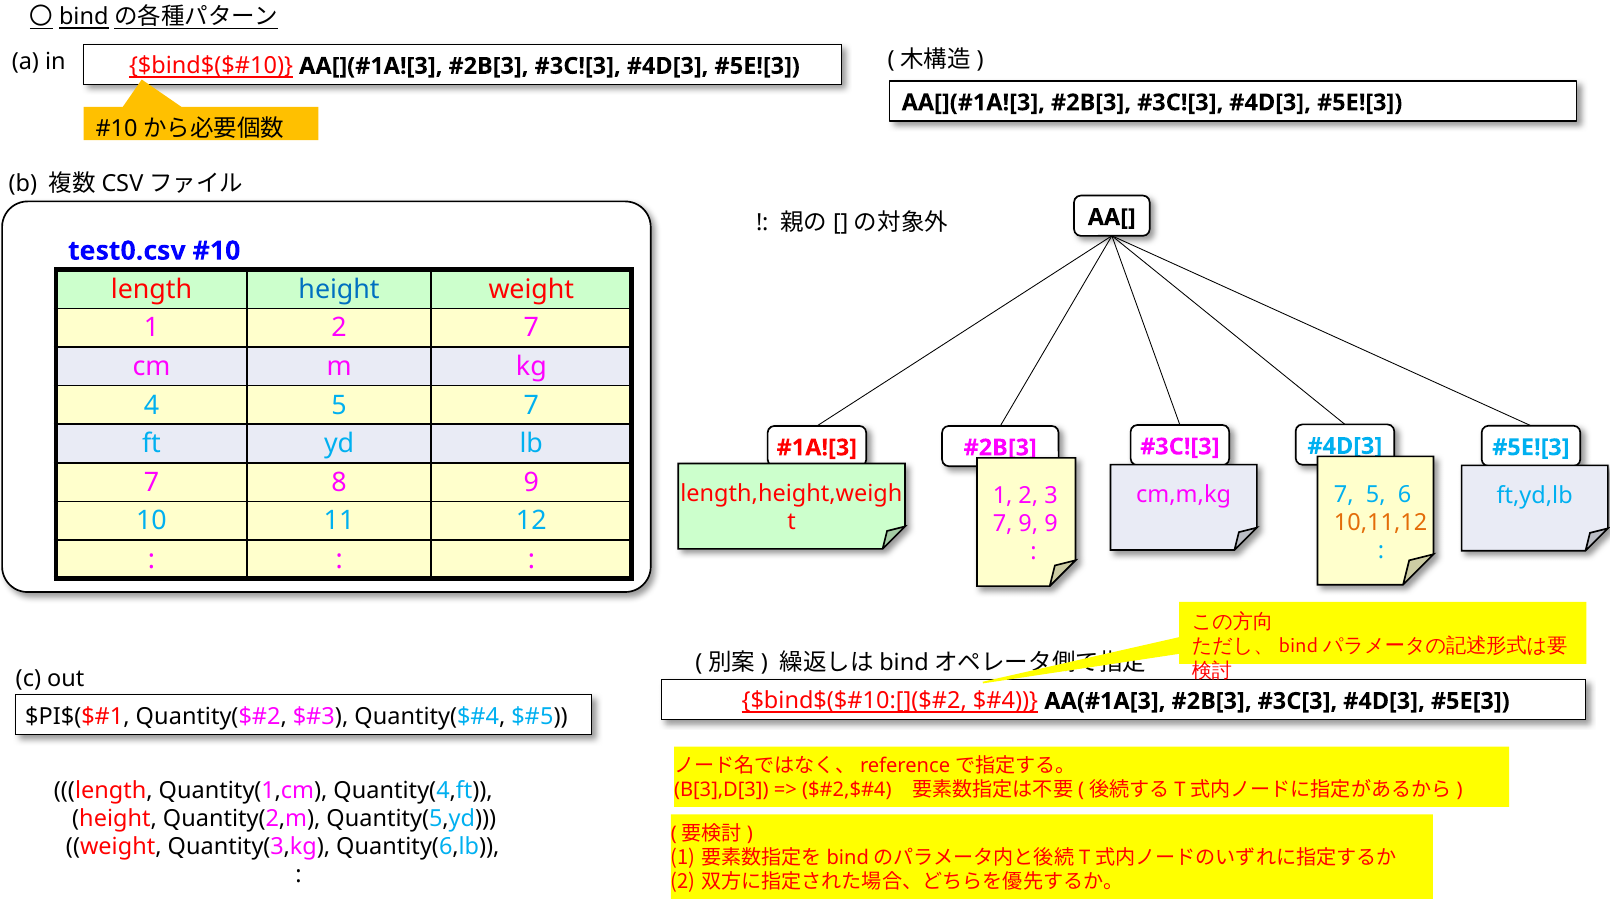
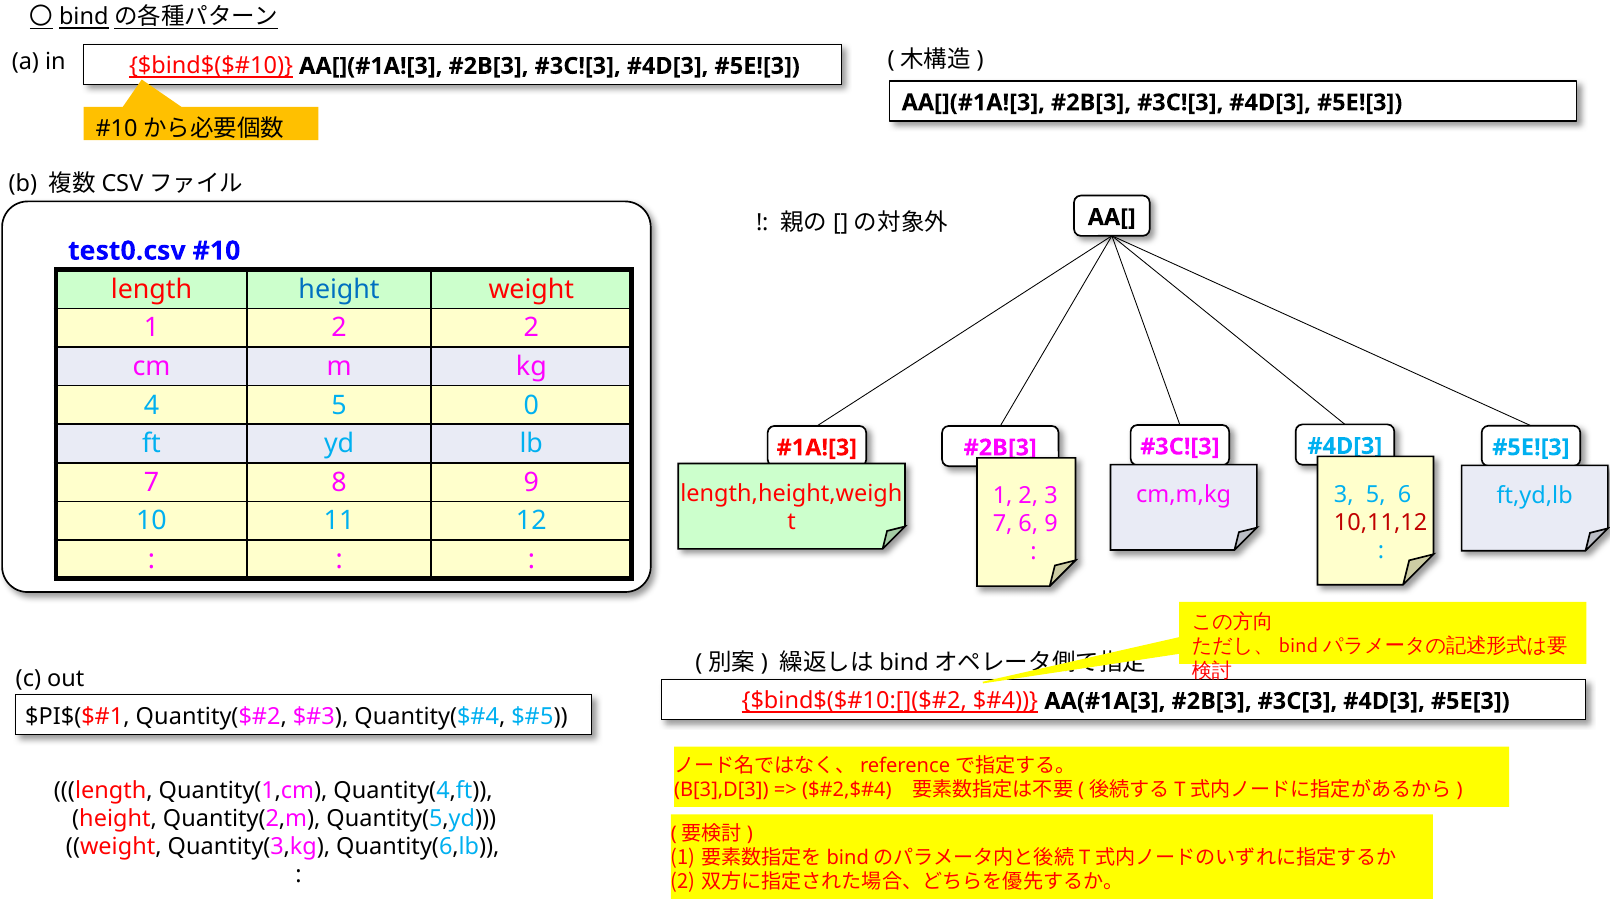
2 7: 7 -> 2 (531, 328)
5 7: 7 -> 0 (531, 405)
7: 7 -> 3 (1344, 494)
10,11,12 colour: orange -> red (1381, 522)
7 9: 9 -> 6 (1028, 523)
